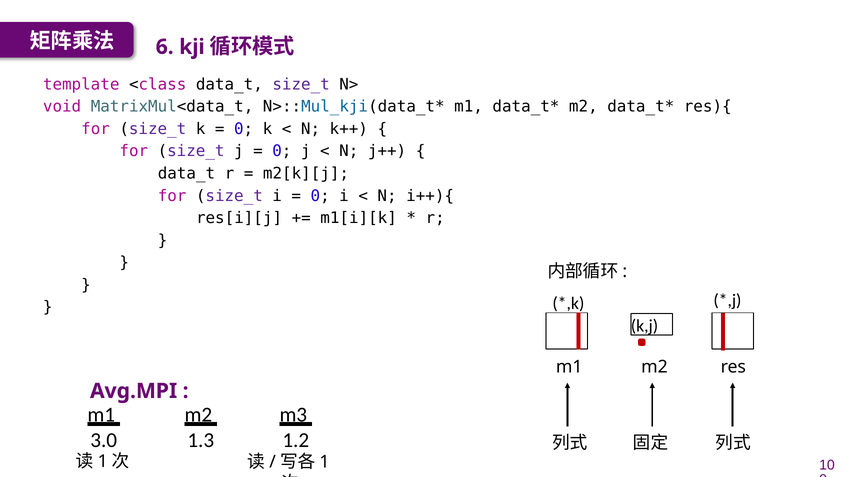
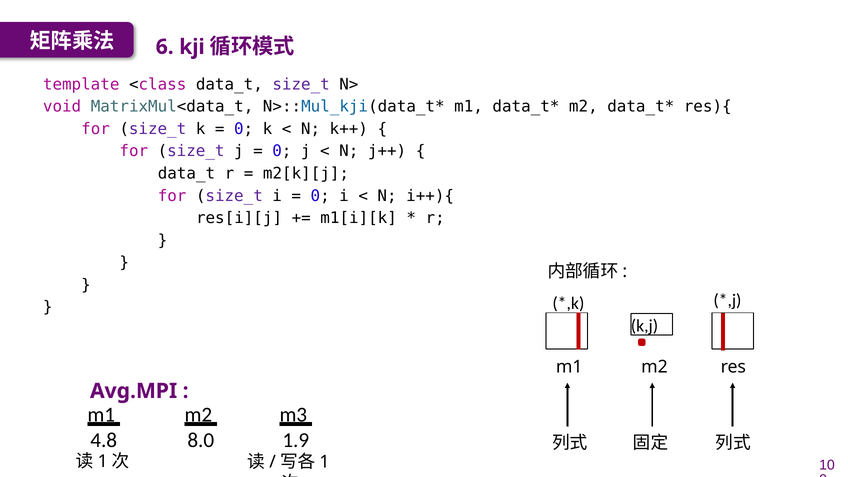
3.0: 3.0 -> 4.8 (104, 440)
1.3: 1.3 -> 8.0 (201, 440)
1.2: 1.2 -> 1.9 (296, 440)
